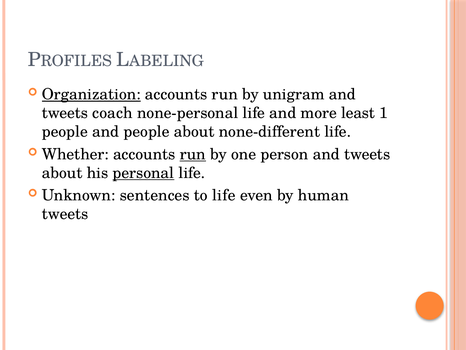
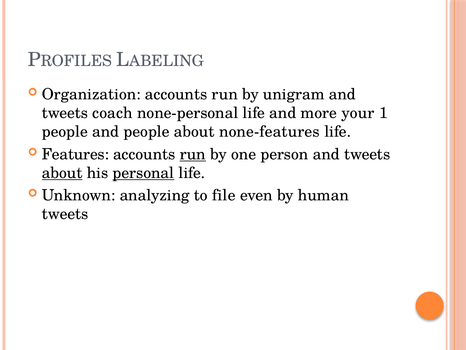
Organization underline: present -> none (91, 94)
least: least -> your (358, 113)
none-different: none-different -> none-features (269, 132)
Whether: Whether -> Features (75, 154)
about underline: none -> present (62, 173)
sentences: sentences -> analyzing (155, 195)
to life: life -> file (224, 195)
